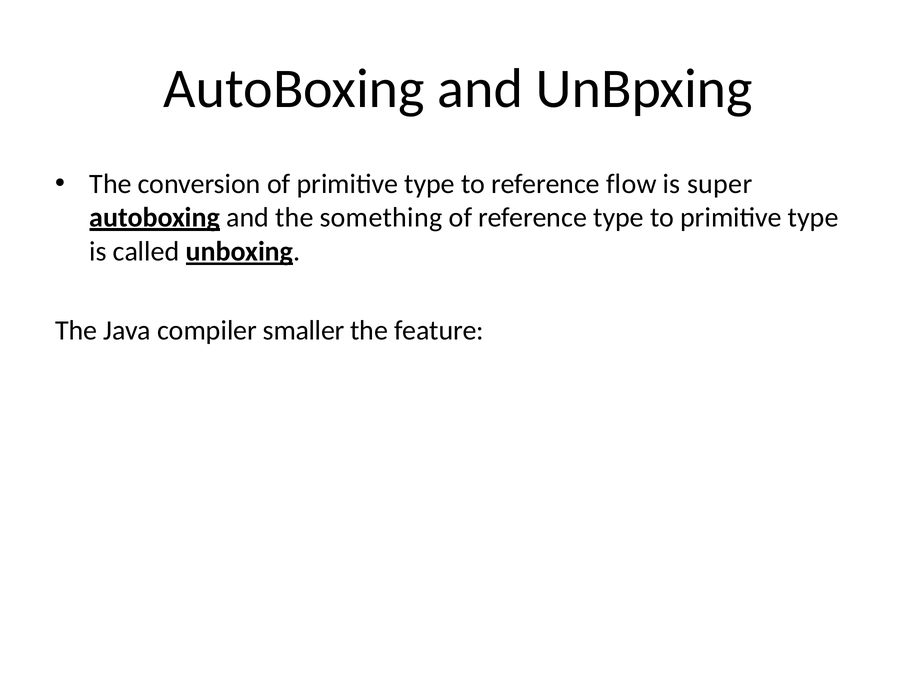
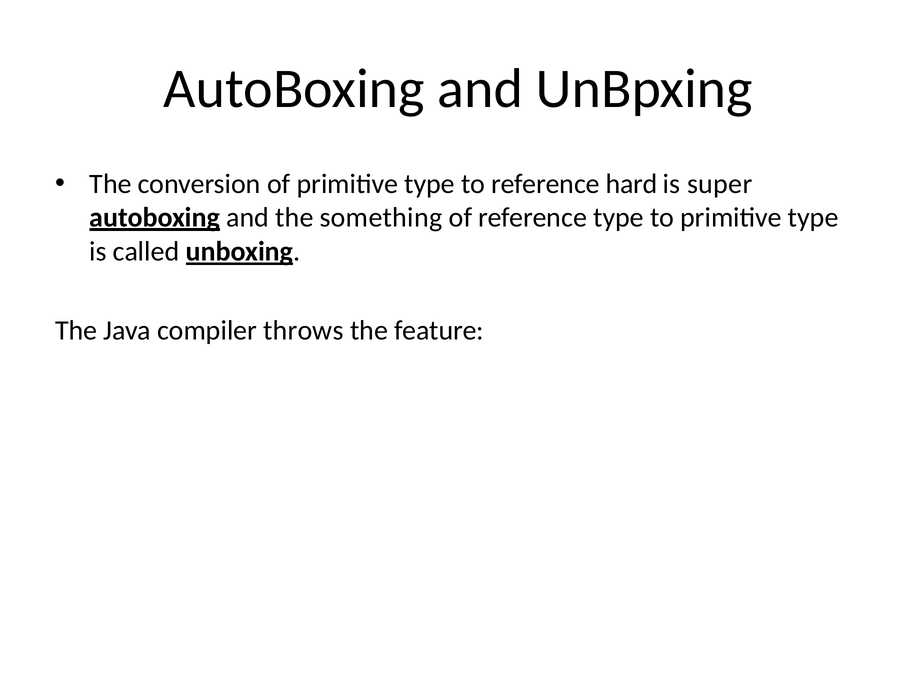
flow: flow -> hard (632, 184)
smaller: smaller -> throws (303, 330)
